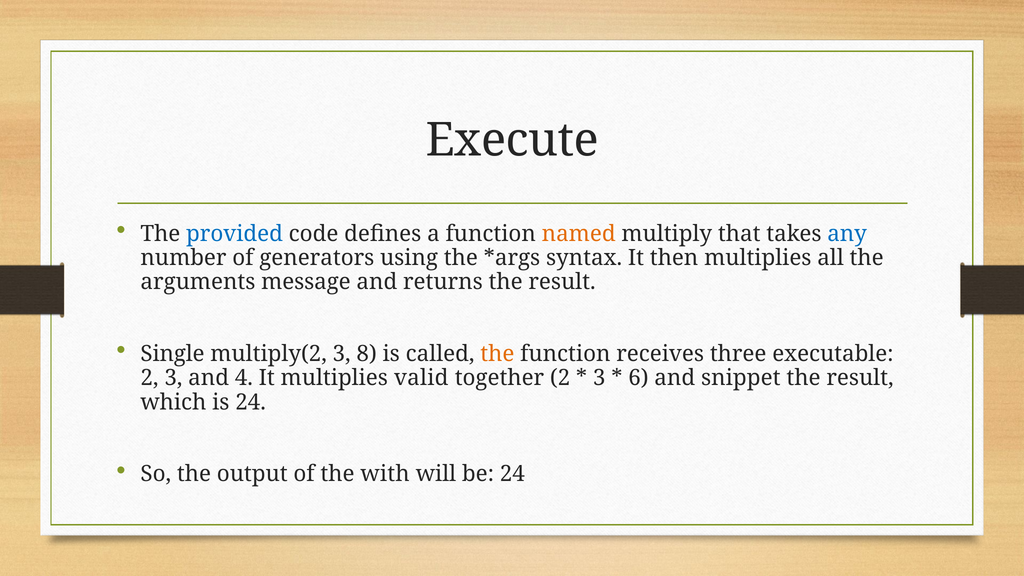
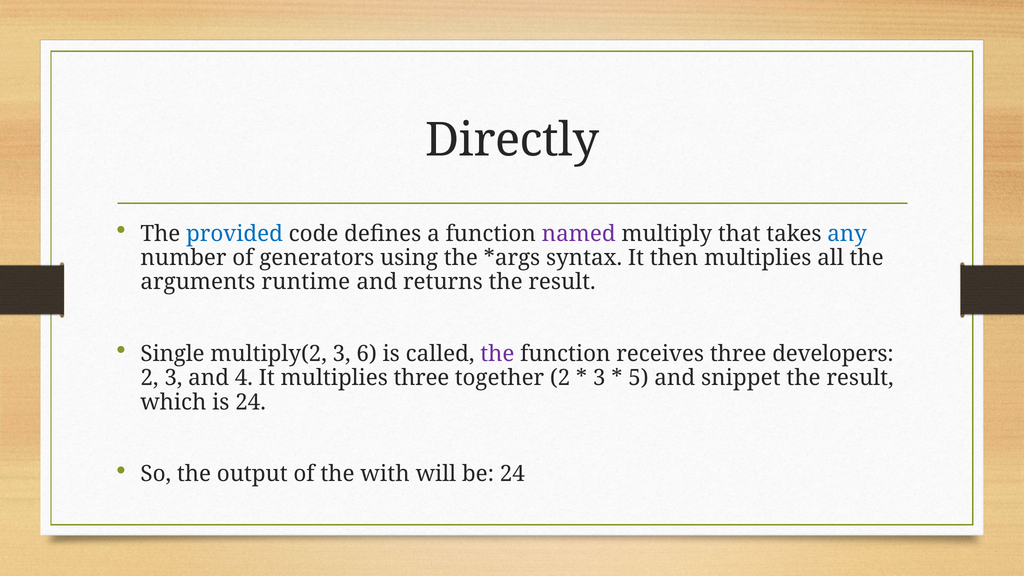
Execute: Execute -> Directly (512, 141)
named colour: orange -> purple (579, 234)
message: message -> runtime (306, 282)
8: 8 -> 6 (367, 354)
the colour: orange -> purple (497, 354)
executable: executable -> developers (833, 354)
multiplies valid: valid -> three (421, 378)
6: 6 -> 5 (638, 378)
